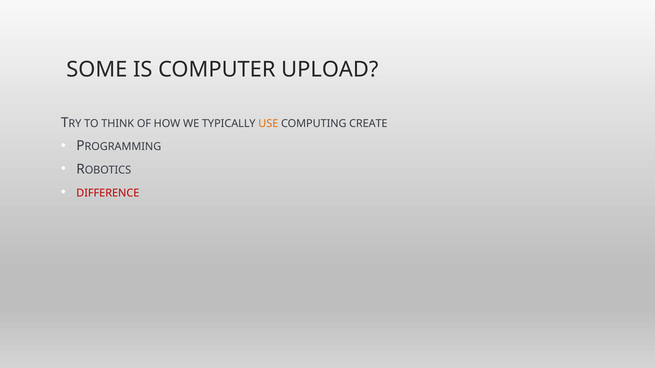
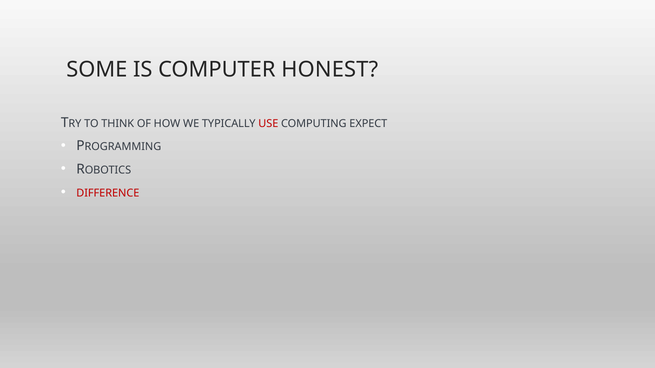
UPLOAD: UPLOAD -> HONEST (330, 70)
USE colour: orange -> red (268, 124)
CREATE: CREATE -> EXPECT (368, 124)
